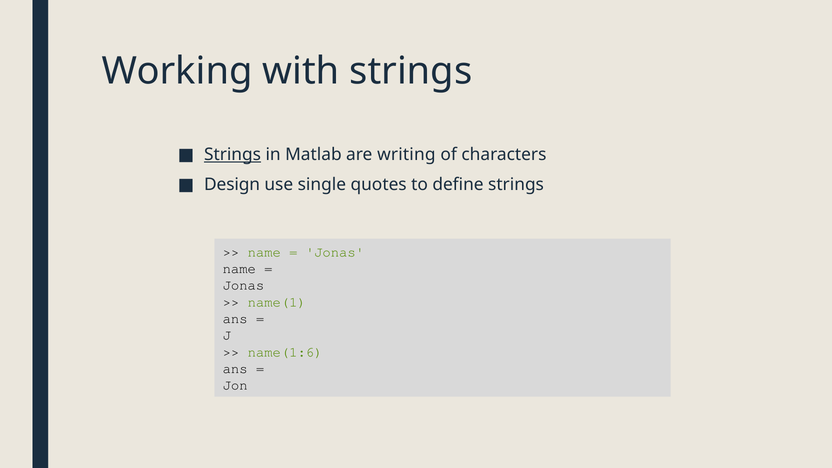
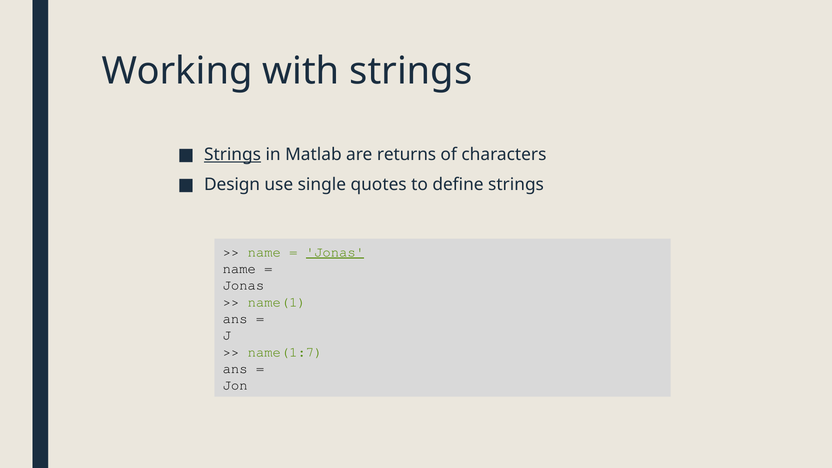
writing: writing -> returns (407, 154)
Jonas underline: none -> present (335, 252)
name(1:6: name(1:6 -> name(1:7 (285, 352)
